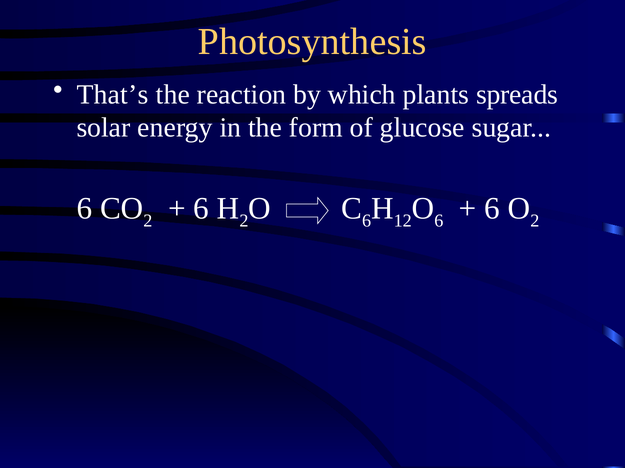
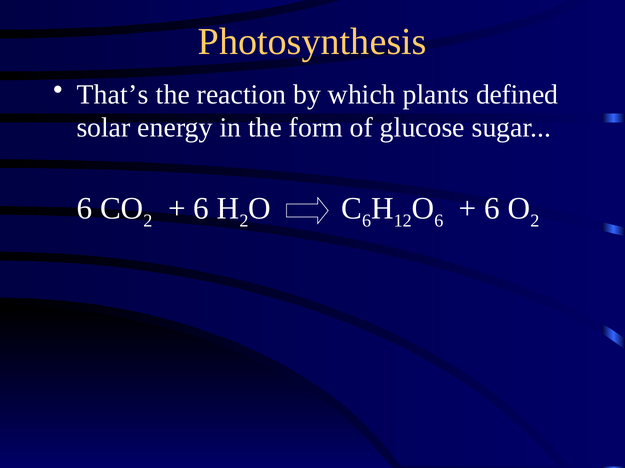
spreads: spreads -> defined (517, 95)
